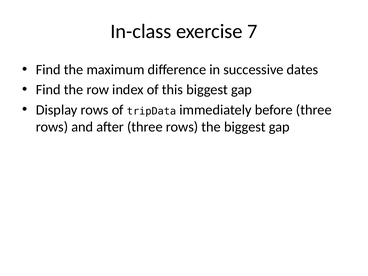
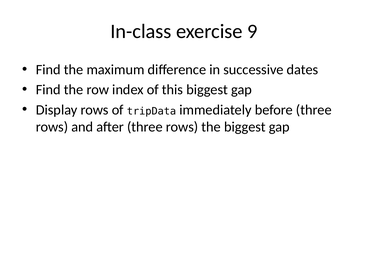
7: 7 -> 9 (252, 31)
